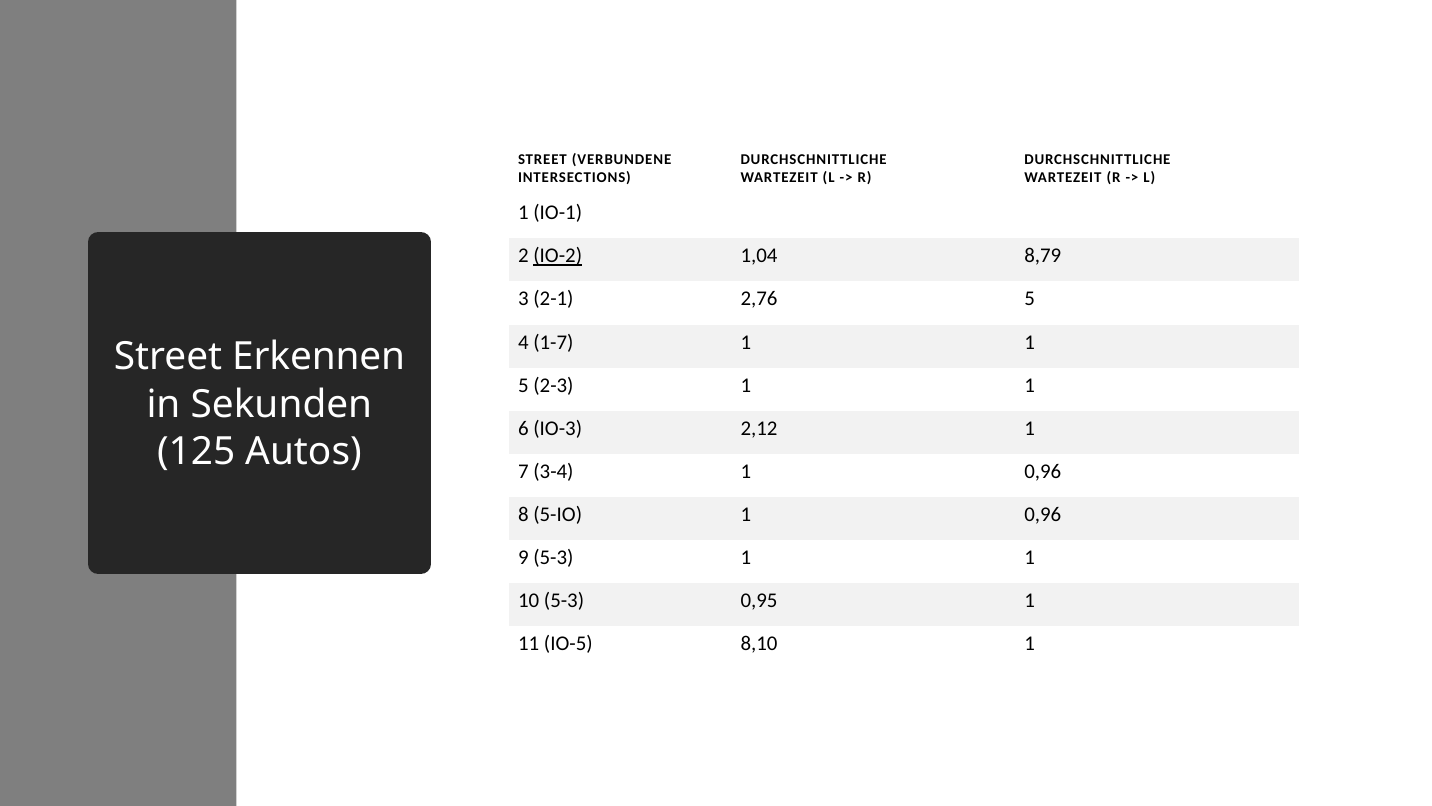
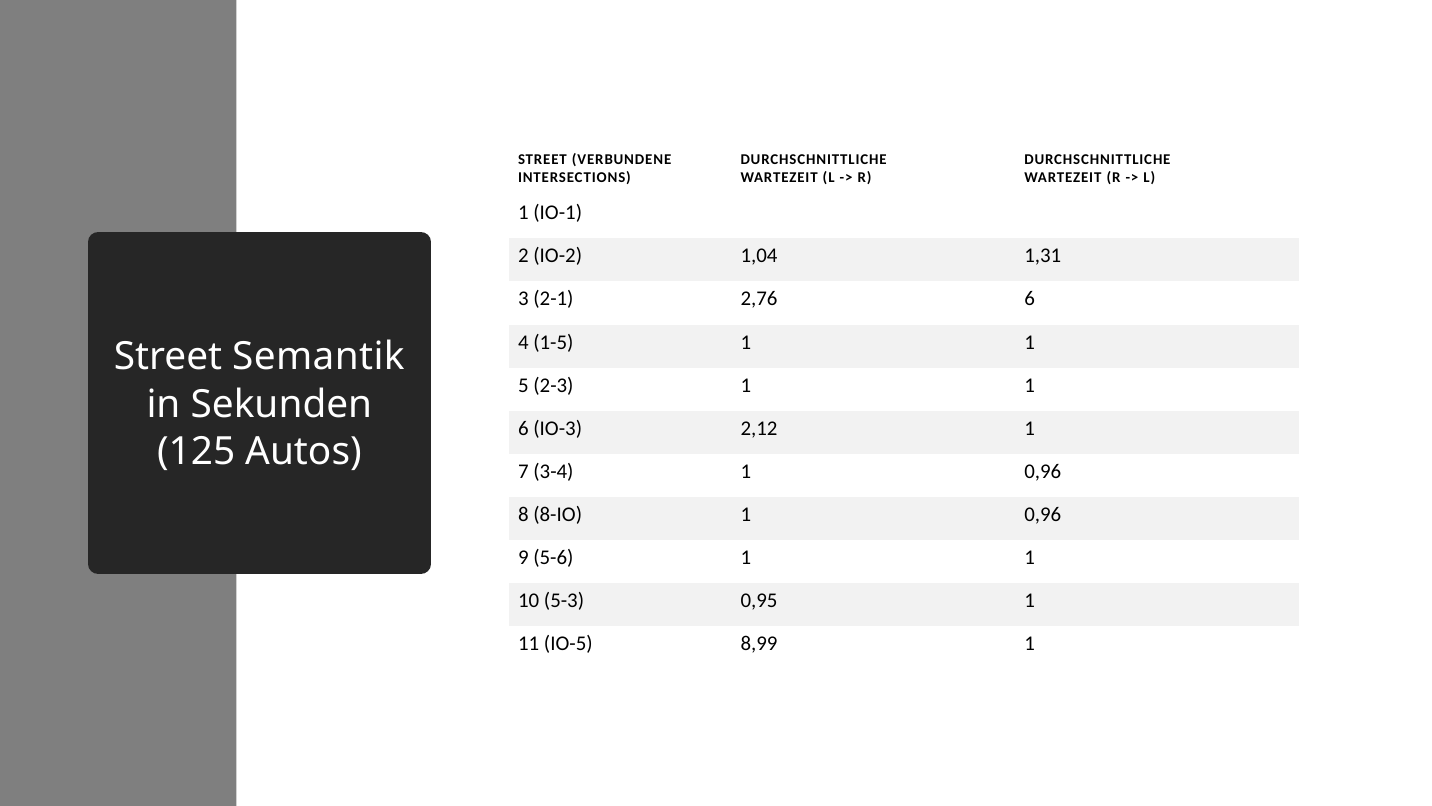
IO-2 underline: present -> none (558, 256)
8,79: 8,79 -> 1,31 (1043, 256)
2,76 5: 5 -> 6 (1030, 299)
1-7: 1-7 -> 1-5 (553, 342)
Erkennen: Erkennen -> Semantik (318, 357)
5-IO: 5-IO -> 8-IO (558, 514)
9 5-3: 5-3 -> 5-6 (553, 557)
8,10: 8,10 -> 8,99 (759, 643)
